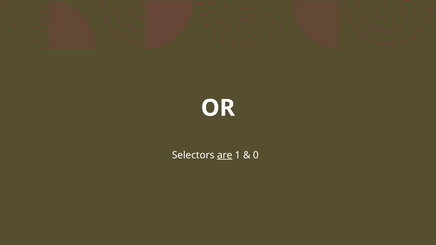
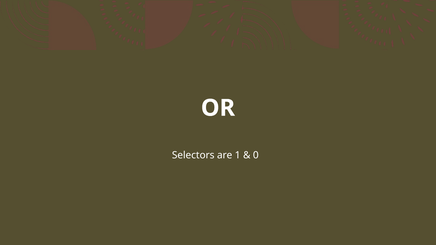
are underline: present -> none (225, 155)
